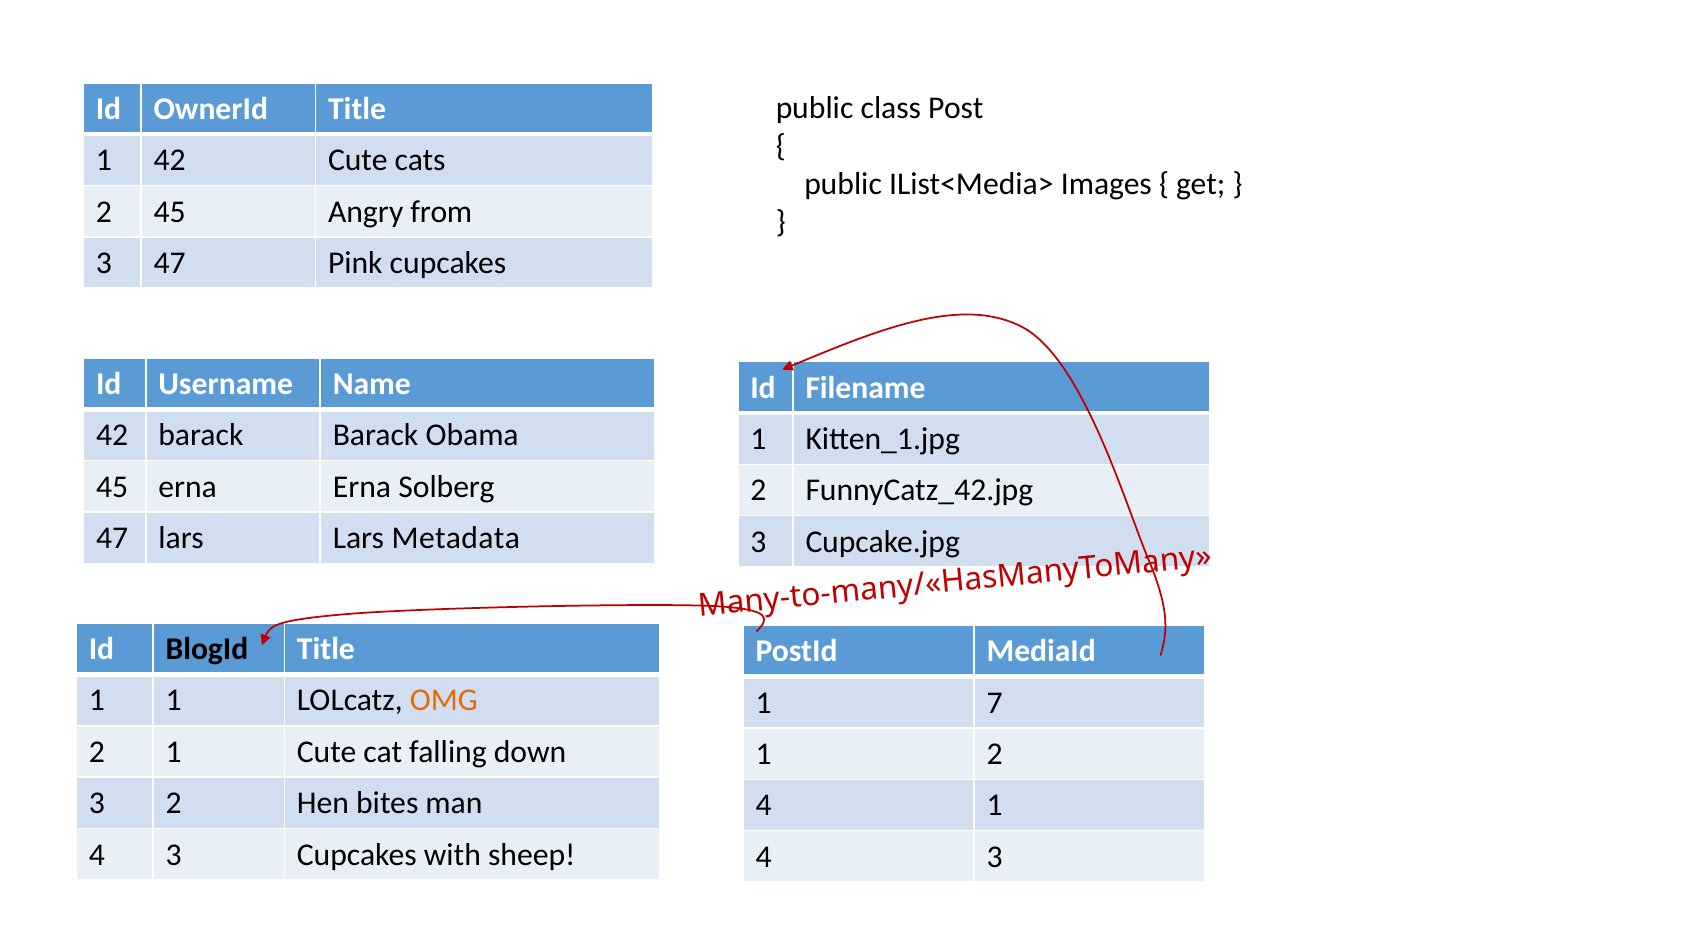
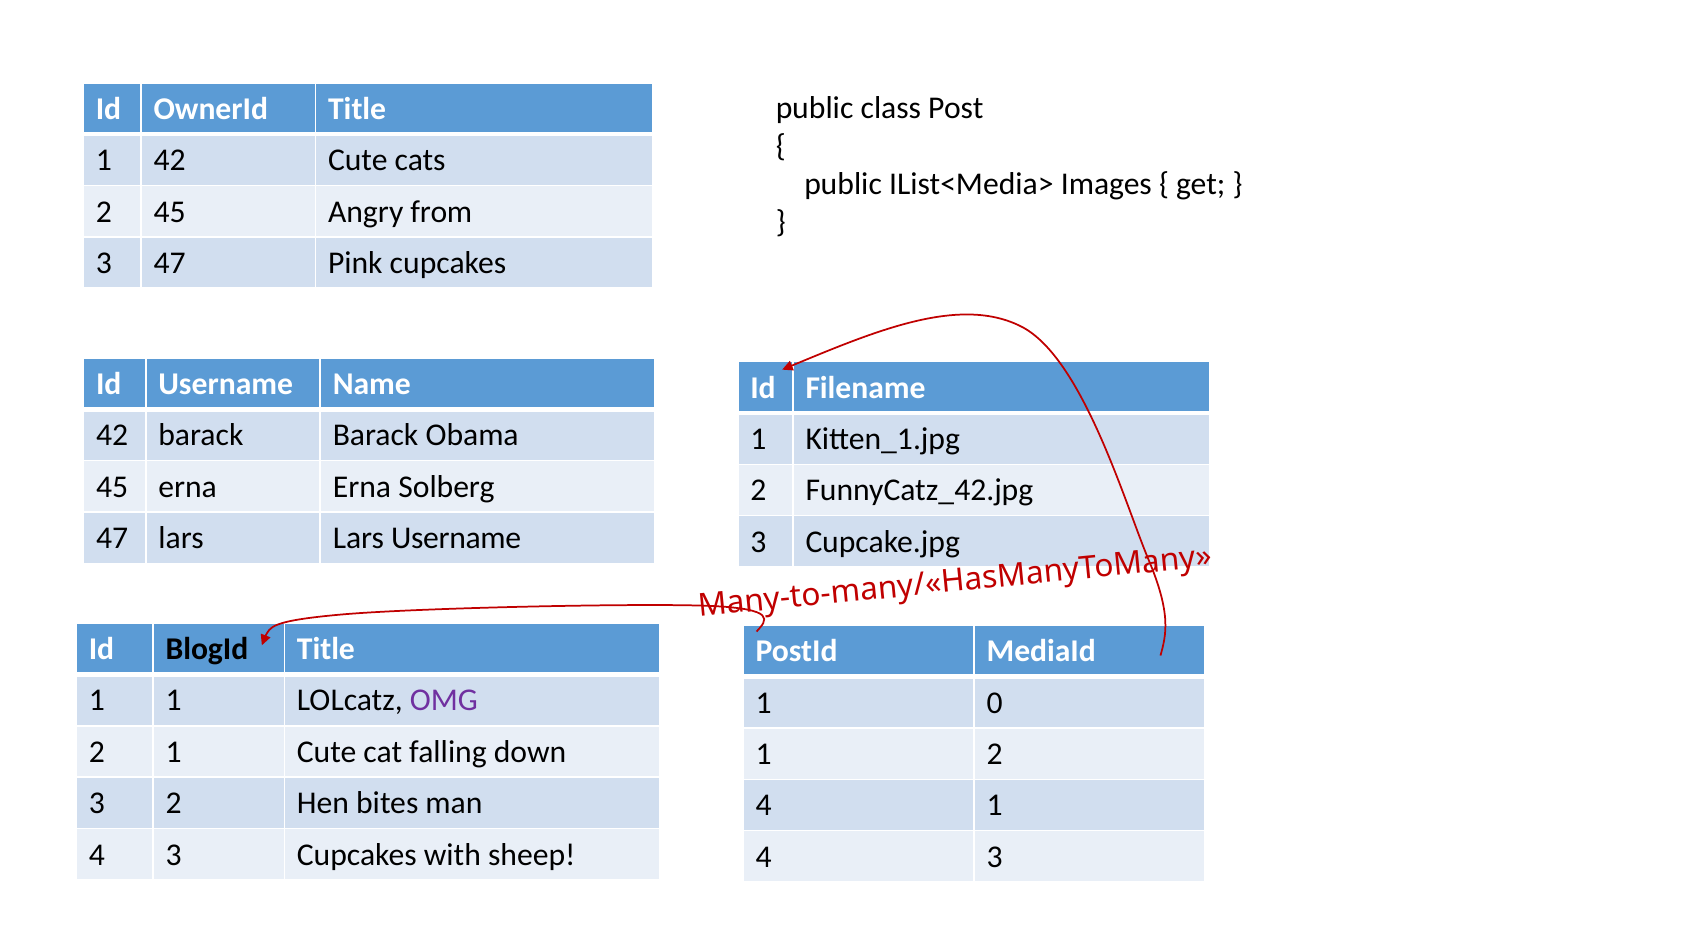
Lars Metadata: Metadata -> Username (456, 538)
OMG colour: orange -> purple (444, 701)
7: 7 -> 0 (995, 703)
